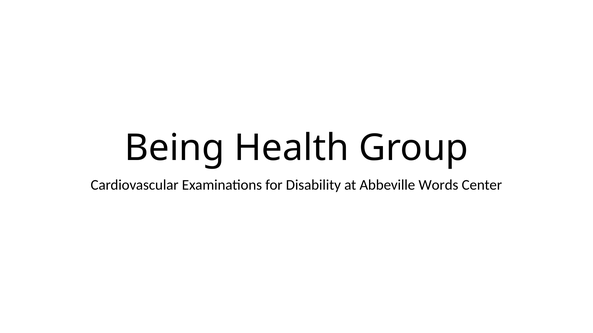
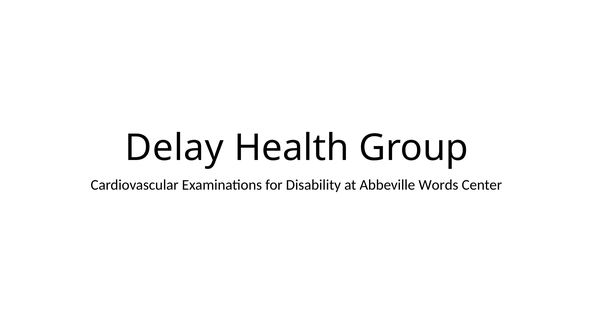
Being: Being -> Delay (174, 148)
